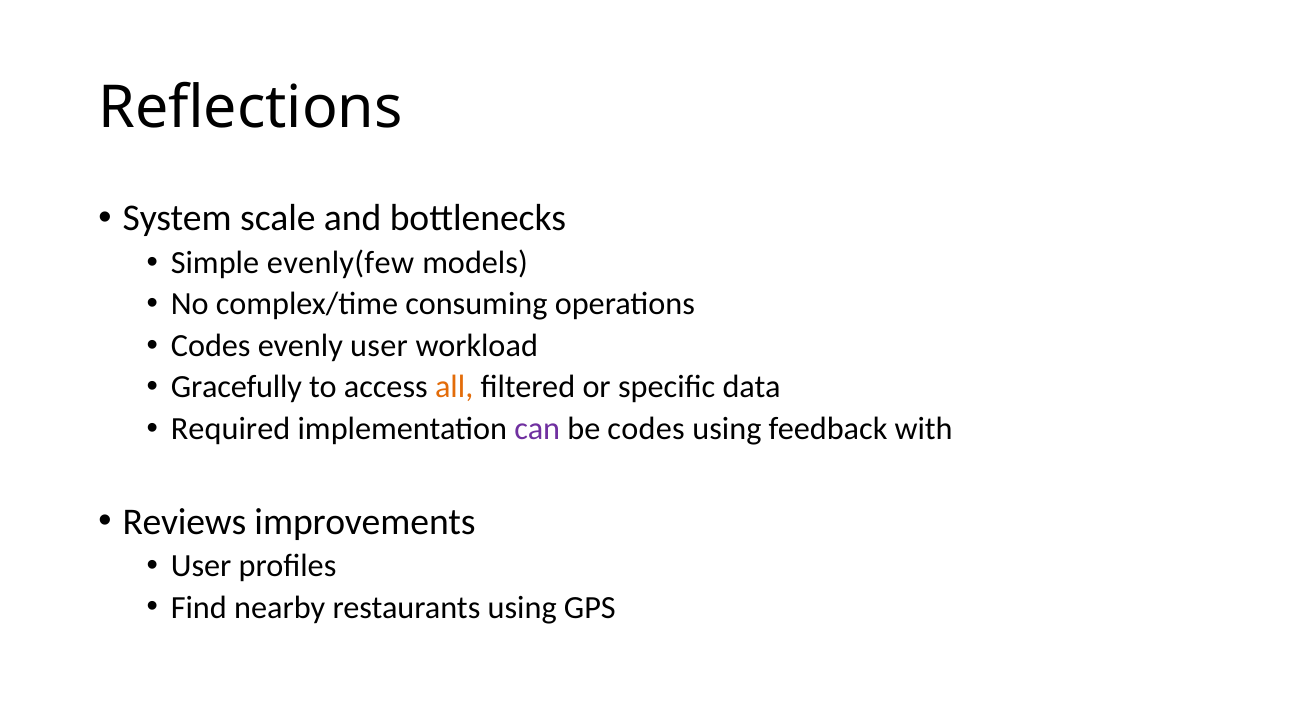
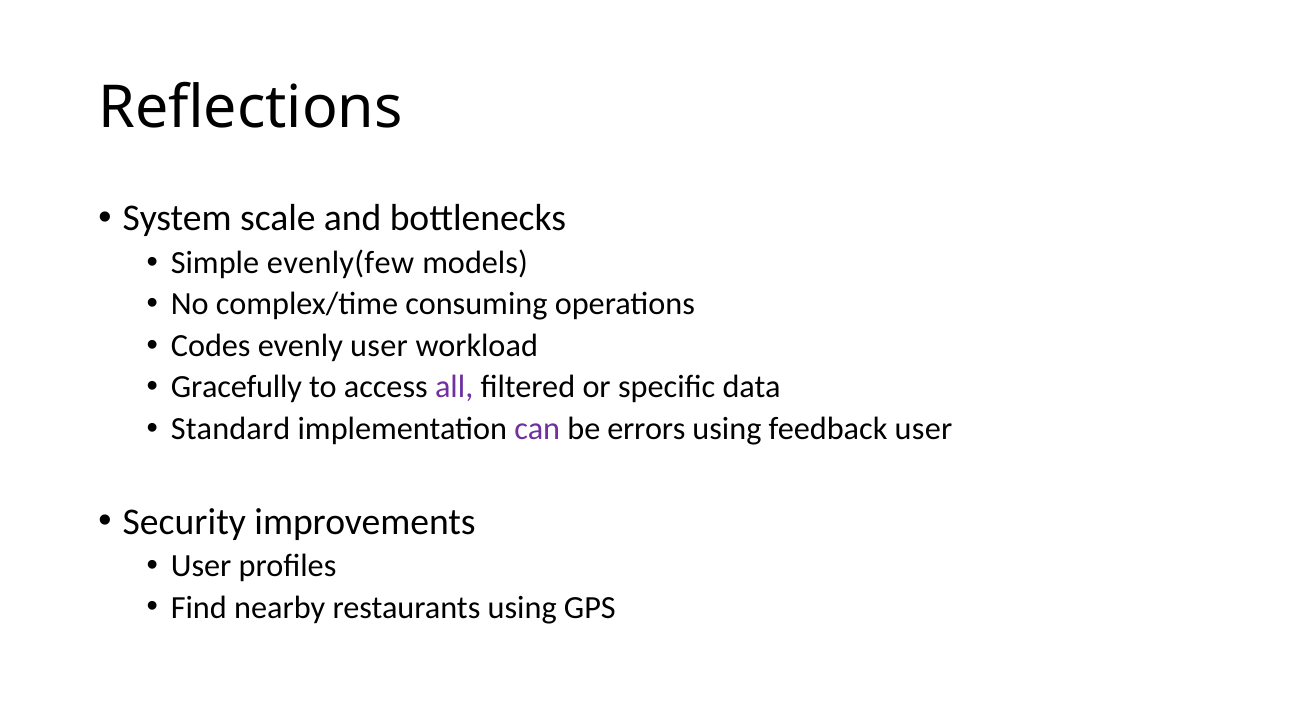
all colour: orange -> purple (454, 387)
Required: Required -> Standard (231, 429)
be codes: codes -> errors (646, 429)
feedback with: with -> user (924, 429)
Reviews: Reviews -> Security (184, 521)
